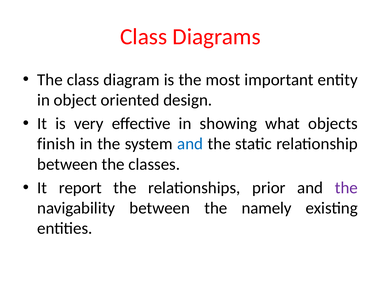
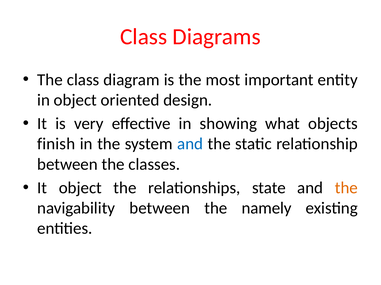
It report: report -> object (80, 188)
prior: prior -> state (269, 188)
the colour: purple -> orange (346, 188)
